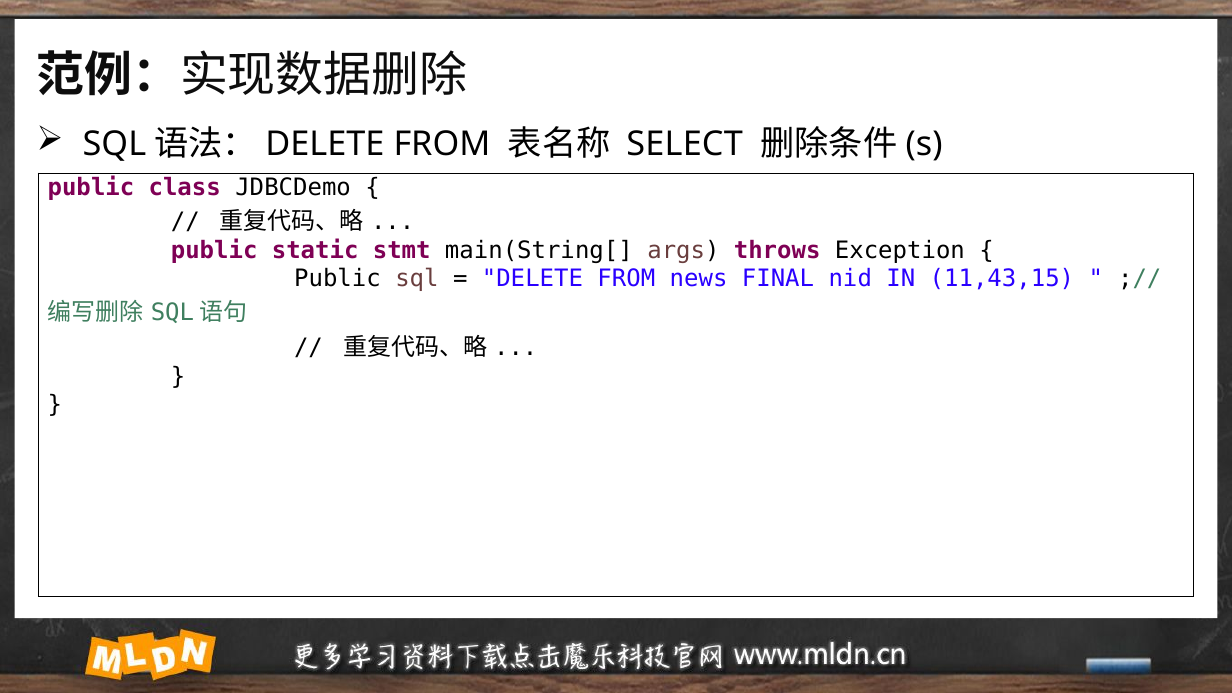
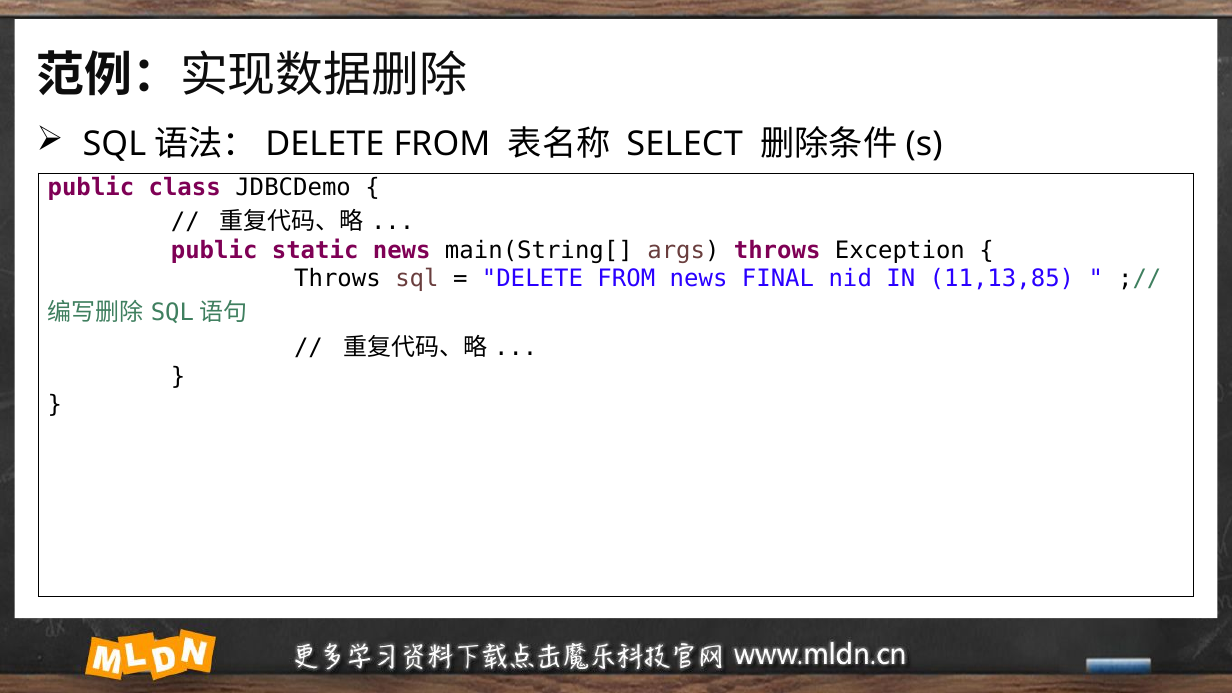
static stmt: stmt -> news (402, 251)
Public: Public -> Throws (337, 279)
11,43,15: 11,43,15 -> 11,13,85 (1002, 279)
